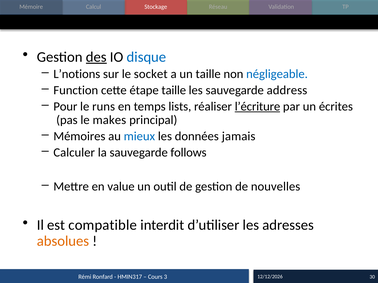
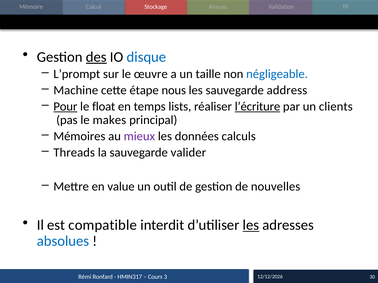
L’notions: L’notions -> L’prompt (77, 74)
socket: socket -> œuvre (151, 74)
Function: Function -> Machine (76, 90)
étape taille: taille -> nous (174, 90)
Pour underline: none -> present (65, 107)
runs: runs -> float (104, 107)
écrites: écrites -> clients (336, 107)
mieux colour: blue -> purple (139, 137)
jamais: jamais -> calculs (239, 137)
Calculer: Calculer -> Threads (74, 153)
follows: follows -> valider (188, 153)
les underline: none -> present (251, 226)
absolues colour: orange -> blue (63, 241)
